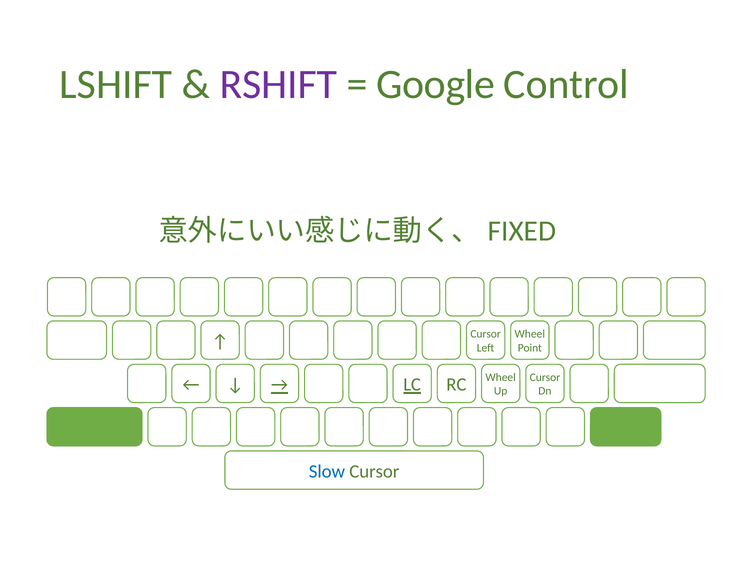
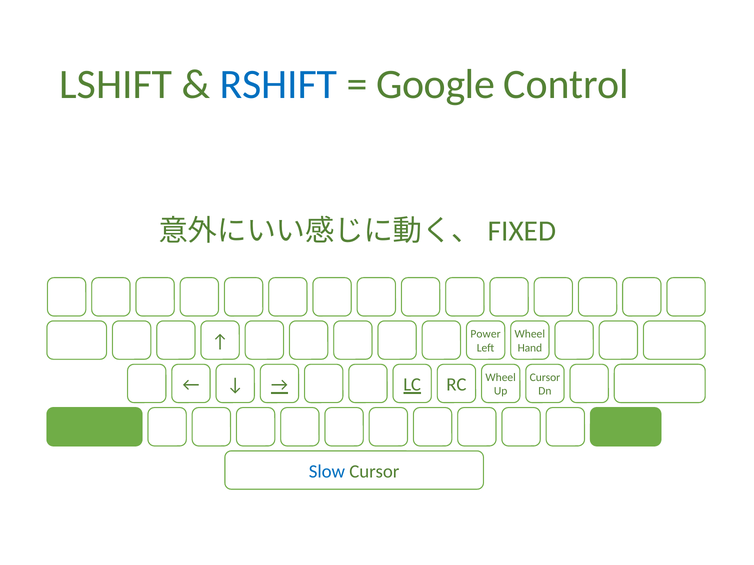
RSHIFT colour: purple -> blue (279, 84)
Cursor: Cursor -> Power (486, 334)
Point: Point -> Hand (530, 348)
